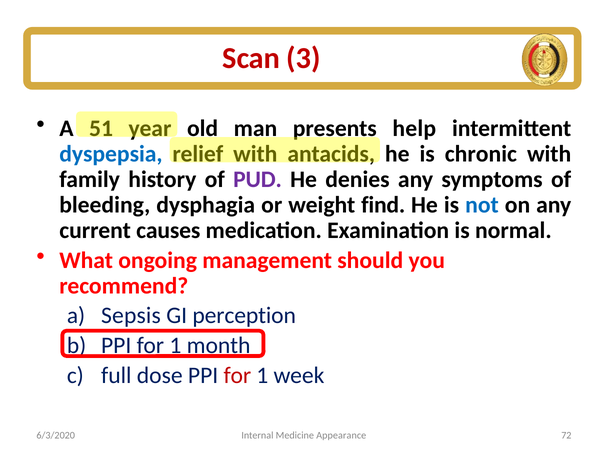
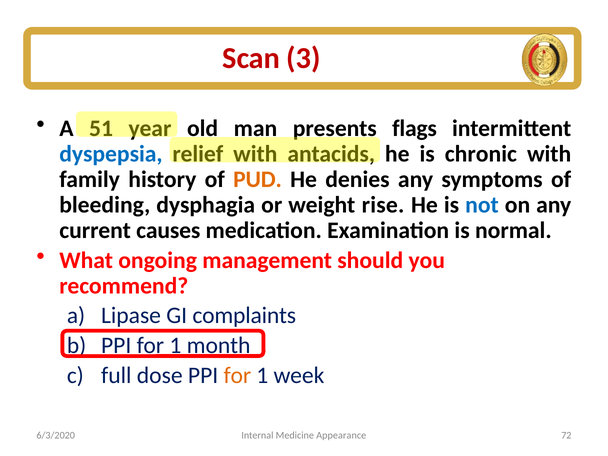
help: help -> flags (415, 128)
PUD colour: purple -> orange (258, 179)
find: find -> rise (383, 205)
Sepsis: Sepsis -> Lipase (131, 316)
perception: perception -> complaints (244, 316)
for colour: red -> orange (237, 375)
